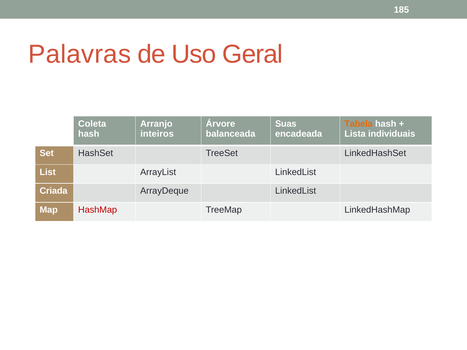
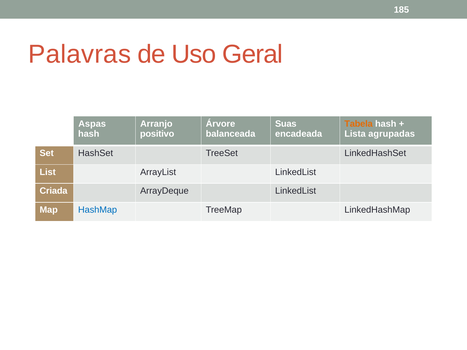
Coleta: Coleta -> Aspas (92, 124)
inteiros: inteiros -> positivo (157, 134)
individuais: individuais -> agrupadas (392, 134)
HashMap colour: red -> blue (98, 210)
